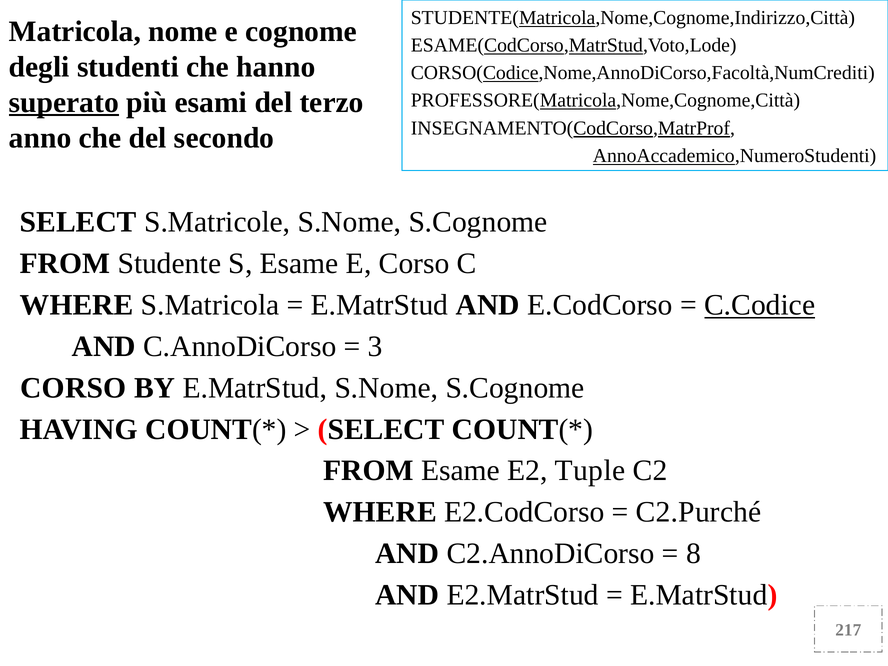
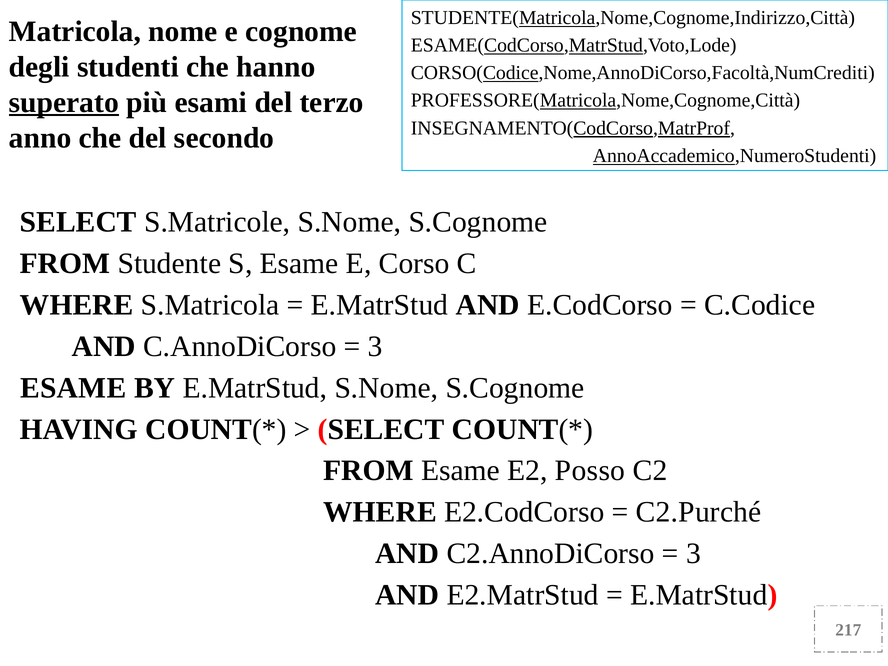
C.Codice underline: present -> none (760, 305)
CORSO: CORSO -> ESAME (73, 388)
Tuple: Tuple -> Posso (590, 471)
8: 8 -> 3 (693, 554)
